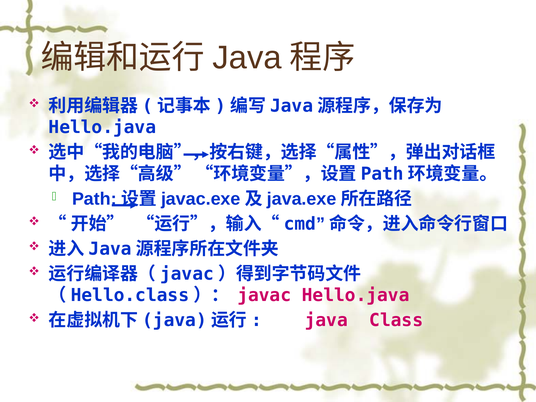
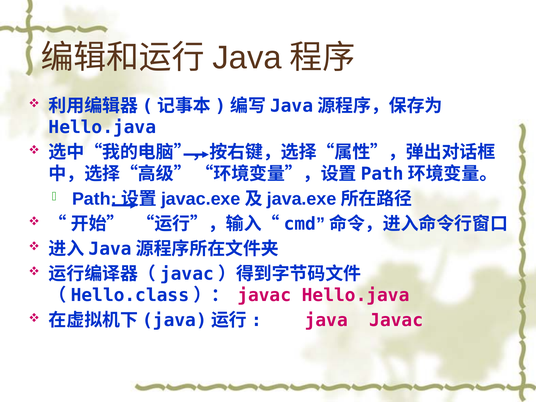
java Class: Class -> Javac (396, 320)
